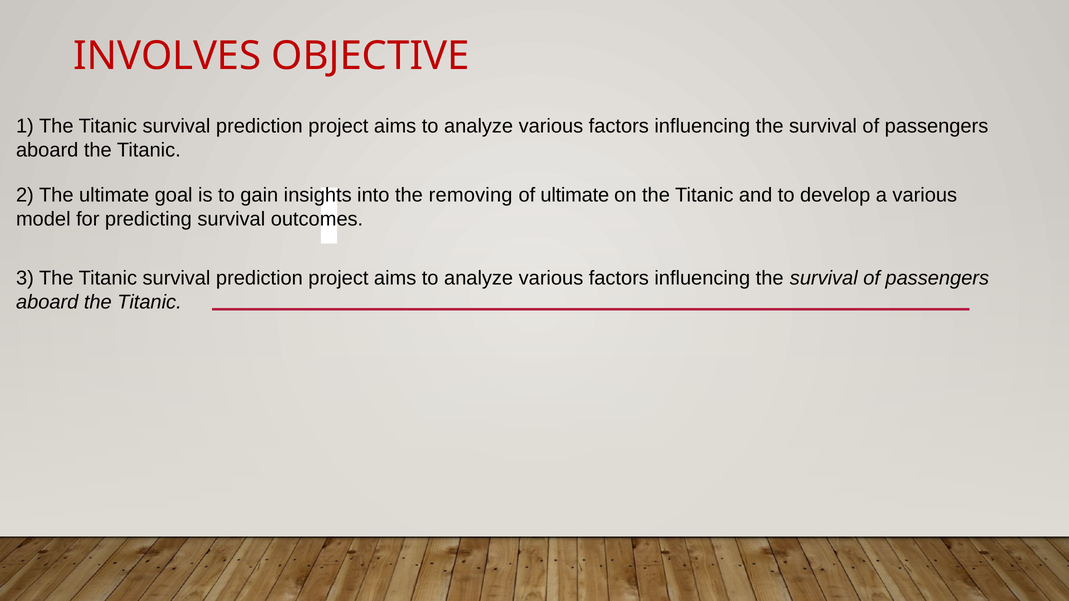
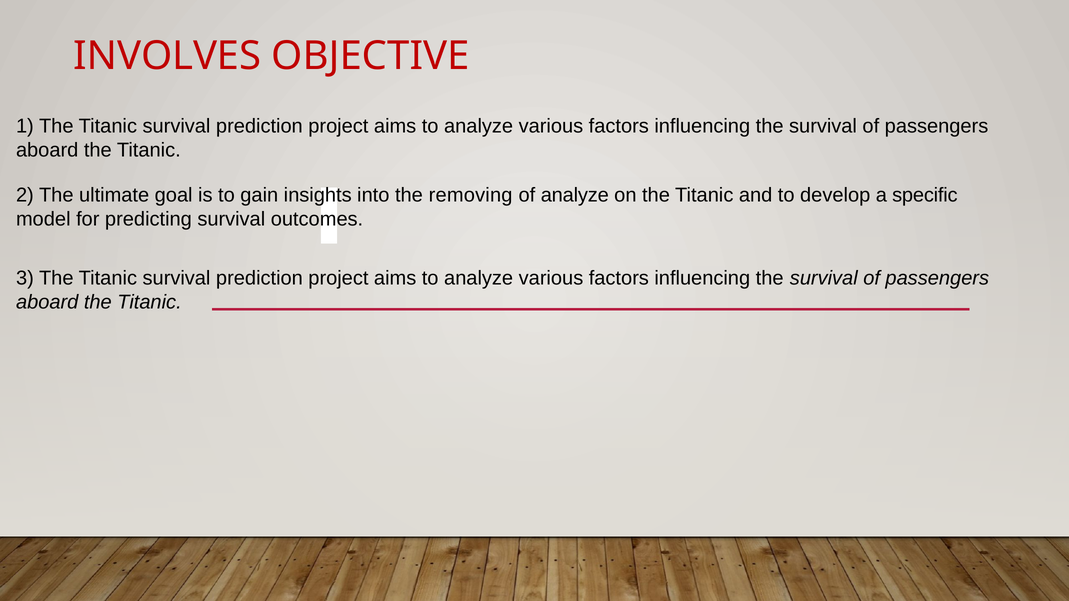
of ultimate: ultimate -> analyze (575, 195)
a various: various -> specific (925, 195)
